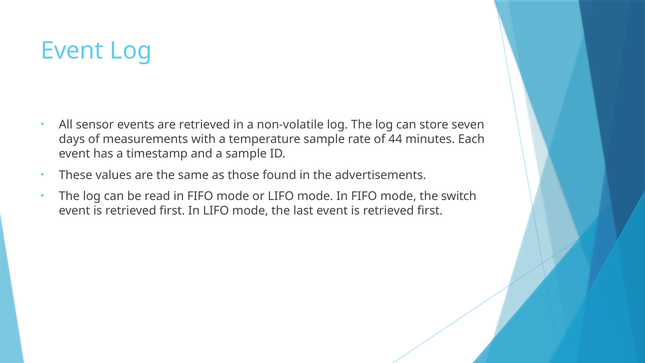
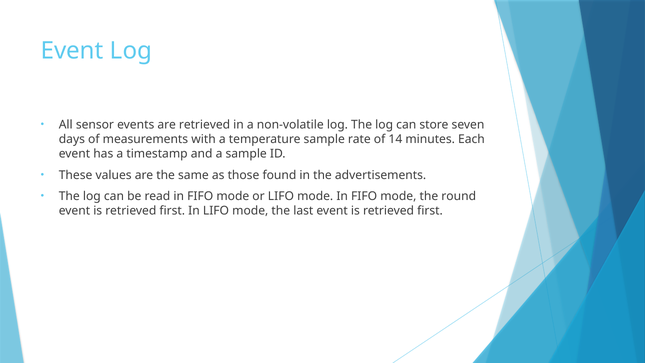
44: 44 -> 14 (395, 139)
switch: switch -> round (459, 196)
